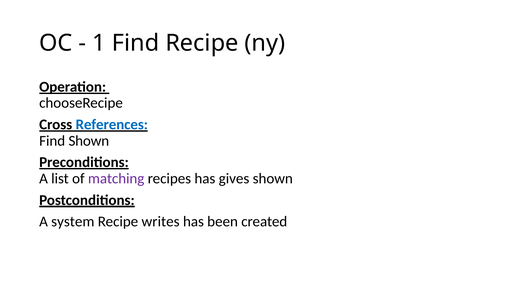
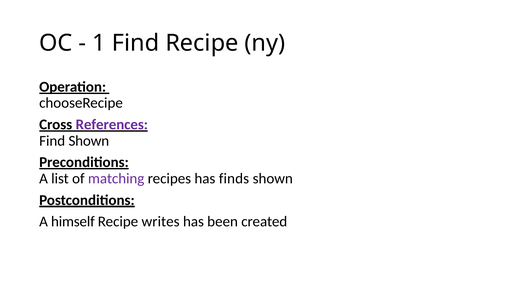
References colour: blue -> purple (112, 125)
gives: gives -> finds (234, 179)
system: system -> himself (73, 222)
